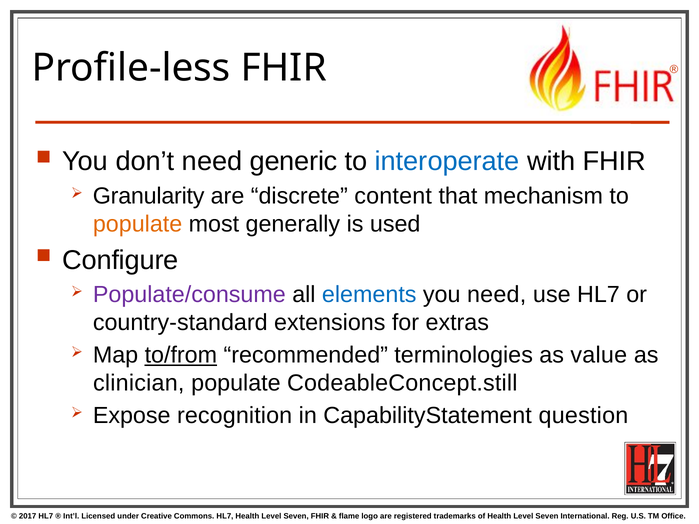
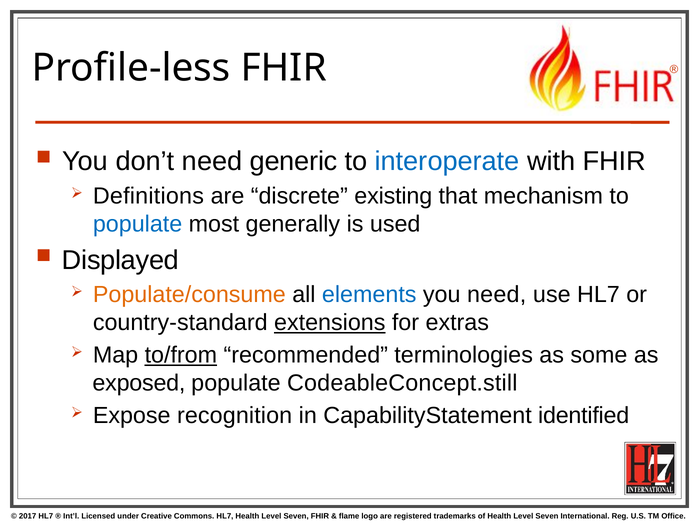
Granularity: Granularity -> Definitions (148, 196)
content: content -> existing (393, 196)
populate colour: orange -> blue (138, 224)
Configure: Configure -> Displayed (121, 260)
Populate/consume colour: purple -> orange (189, 295)
extensions underline: none -> present (330, 323)
value: value -> some (599, 355)
clinician: clinician -> exposed (139, 383)
question: question -> identified (584, 416)
